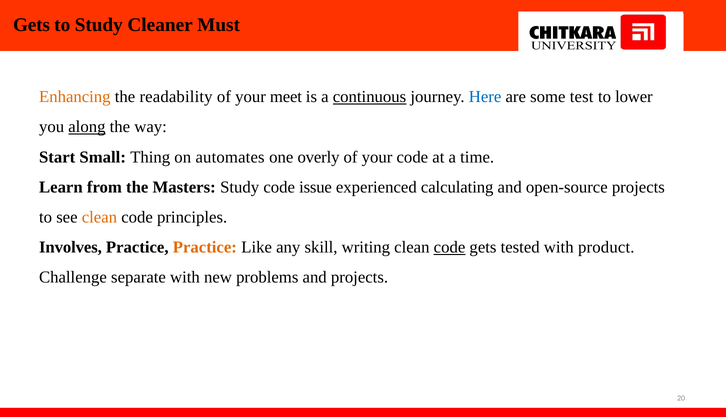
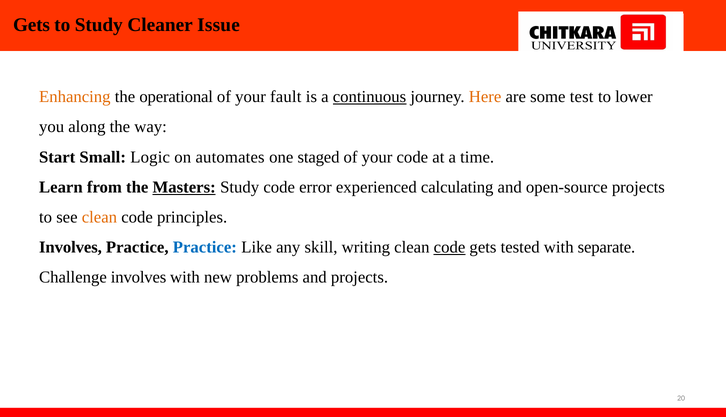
Must: Must -> Issue (219, 25)
readability: readability -> operational (176, 97)
meet: meet -> fault (286, 97)
Here colour: blue -> orange (485, 97)
along underline: present -> none (87, 127)
Thing: Thing -> Logic (150, 157)
overly: overly -> staged (319, 157)
Masters underline: none -> present (184, 187)
issue: issue -> error (315, 187)
Practice colour: orange -> blue (205, 247)
product: product -> separate (606, 247)
Challenge separate: separate -> involves (139, 277)
